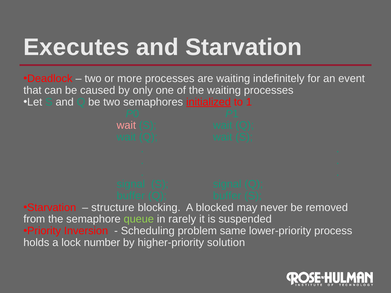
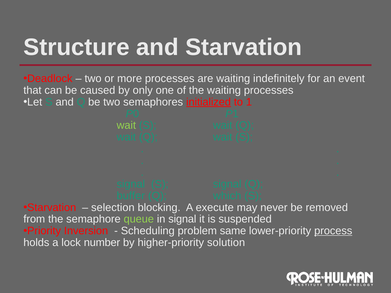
Executes: Executes -> Structure (76, 47)
wait colour: pink -> light green (126, 126)
buffer: buffer -> which (227, 196)
structure: structure -> selection (113, 208)
blocked: blocked -> execute (215, 208)
in rarely: rarely -> signal (182, 219)
process underline: none -> present (333, 231)
